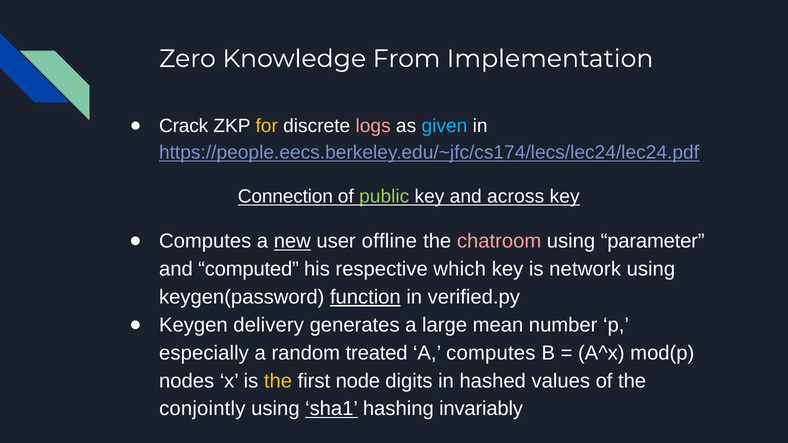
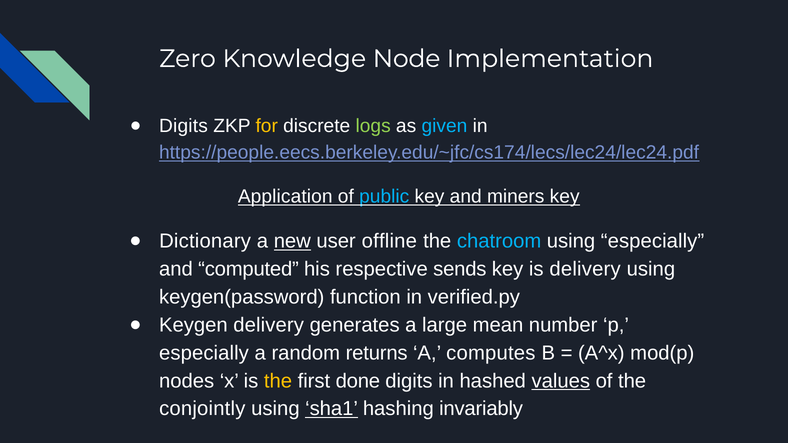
From: From -> Node (407, 59)
Crack: Crack -> Digits (183, 126)
logs colour: pink -> light green (373, 126)
Connection: Connection -> Application (285, 196)
public colour: light green -> light blue (384, 196)
across: across -> miners (516, 196)
Computes: Computes -> Dictionary (205, 241)
chatroom colour: pink -> light blue (499, 241)
using parameter: parameter -> especially (653, 241)
which: which -> sends (460, 269)
is network: network -> delivery (585, 269)
function underline: present -> none (365, 297)
treated: treated -> returns (377, 353)
node: node -> done (358, 381)
values underline: none -> present (561, 381)
